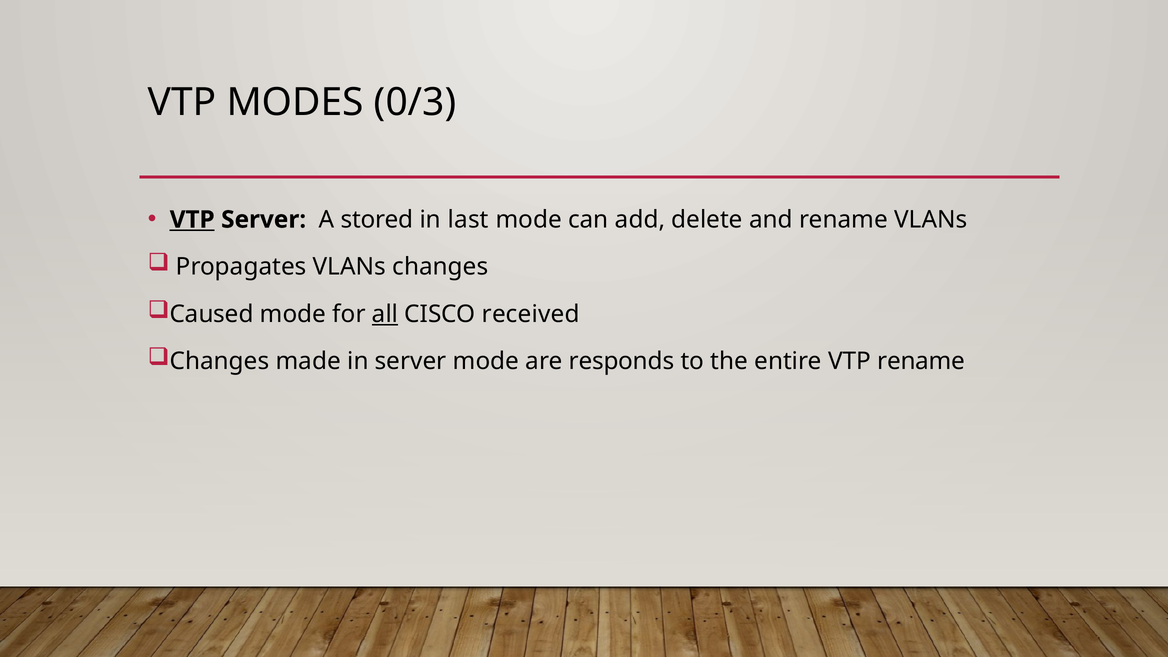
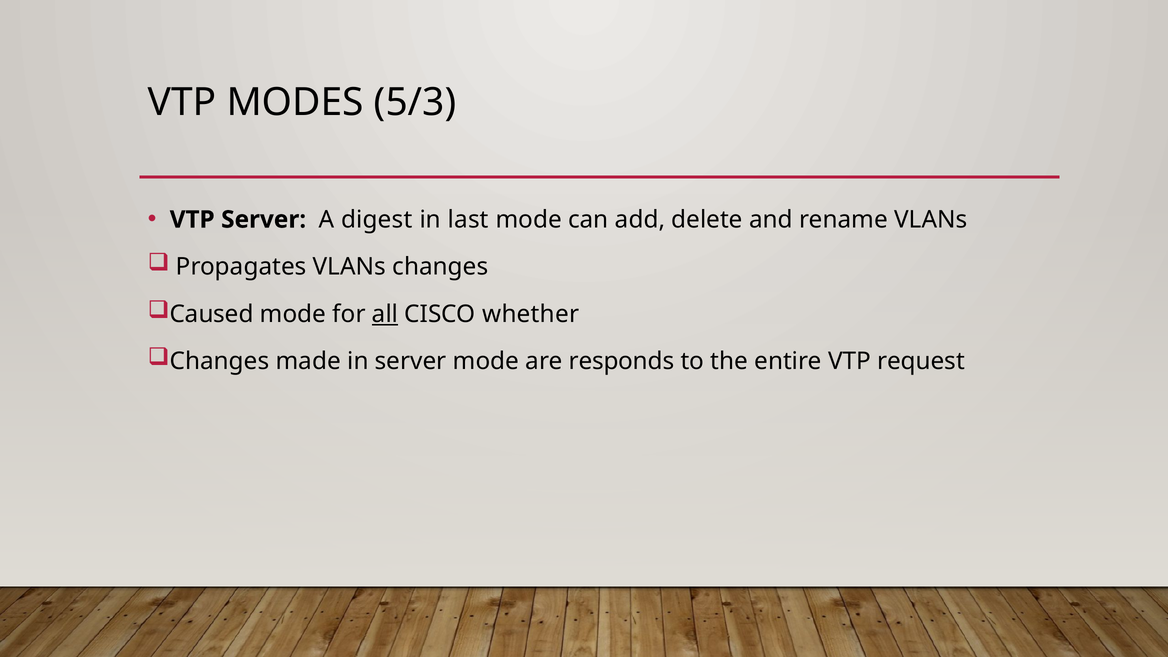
0/3: 0/3 -> 5/3 (415, 102)
VTP underline: present -> none (192, 220)
stored: stored -> digest (377, 220)
received: received -> whether (531, 314)
VTP rename: rename -> request (921, 361)
